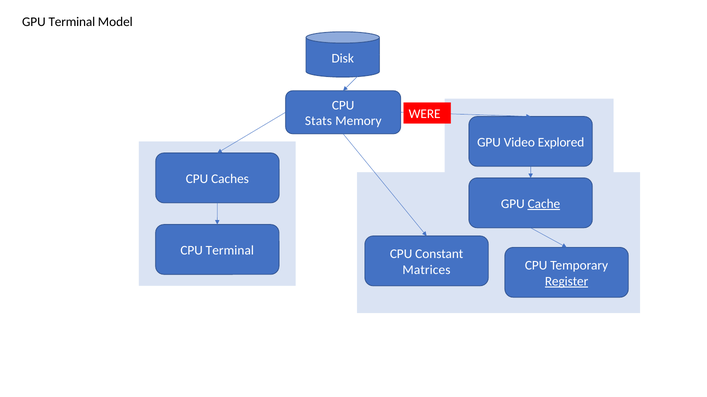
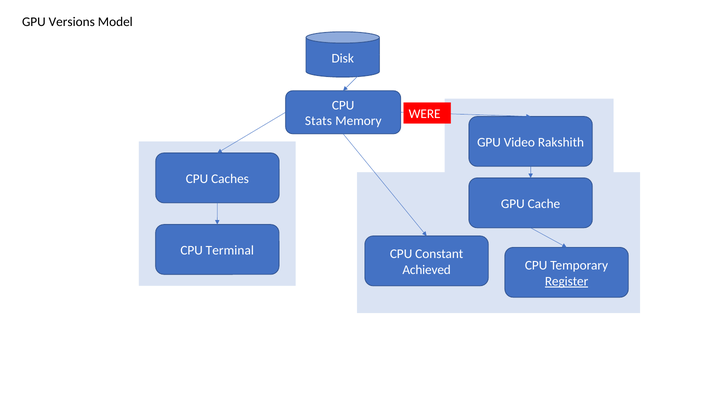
GPU Terminal: Terminal -> Versions (72, 22)
Explored: Explored -> Rakshith (561, 143)
Cache underline: present -> none (544, 204)
Matrices: Matrices -> Achieved (427, 270)
